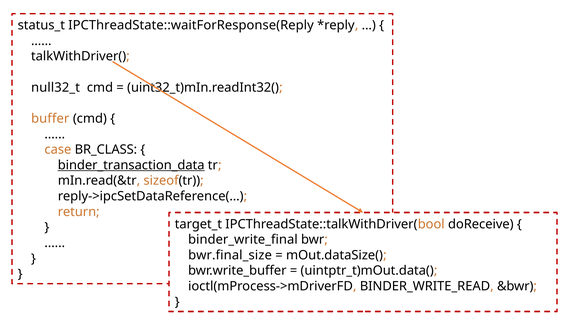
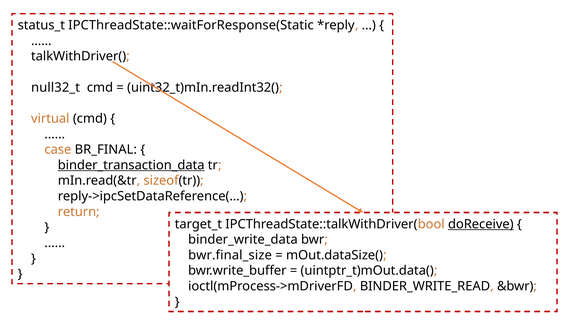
IPCThreadState::waitForResponse(Reply: IPCThreadState::waitForResponse(Reply -> IPCThreadState::waitForResponse(Static (191, 25)
buffer: buffer -> virtual (50, 119)
BR_CLASS: BR_CLASS -> BR_FINAL (106, 150)
doReceive underline: none -> present (481, 224)
binder_write_final: binder_write_final -> binder_write_data (243, 240)
